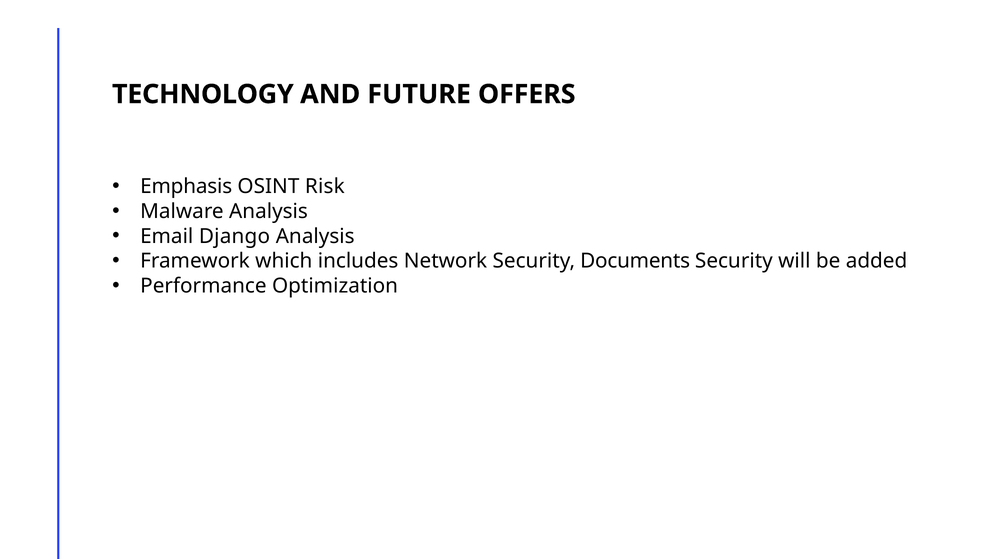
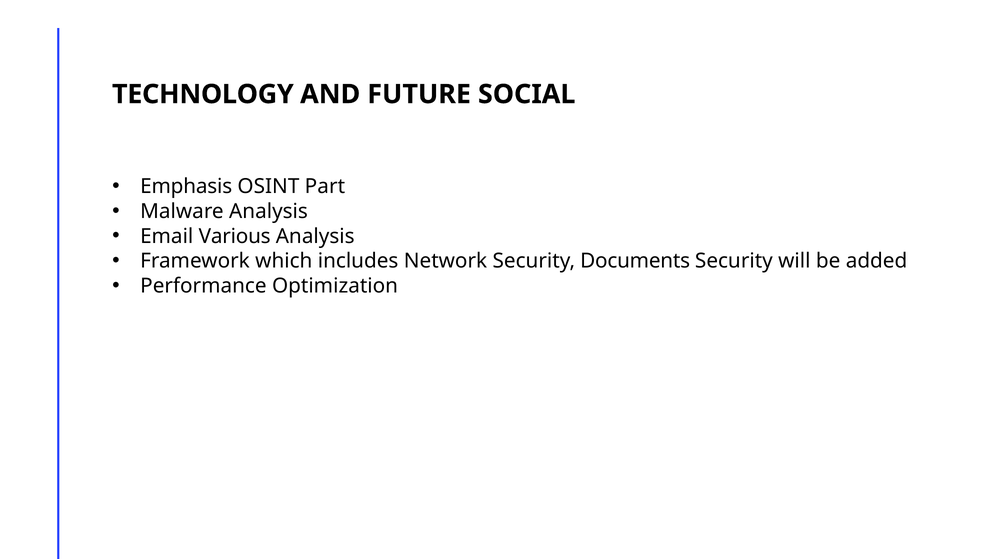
OFFERS: OFFERS -> SOCIAL (527, 94)
Risk: Risk -> Part (325, 186)
Django: Django -> Various (235, 236)
